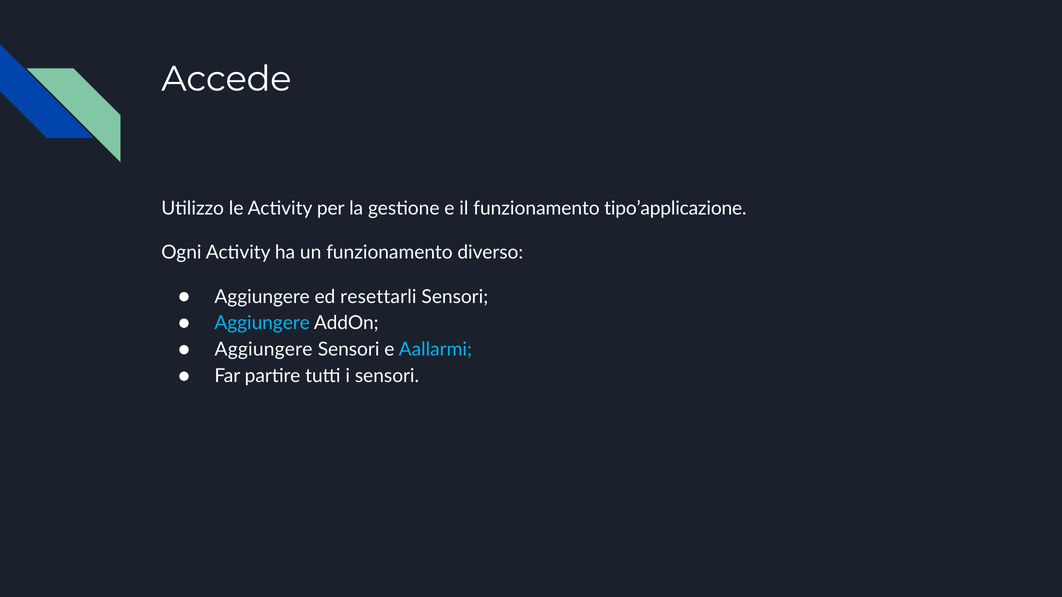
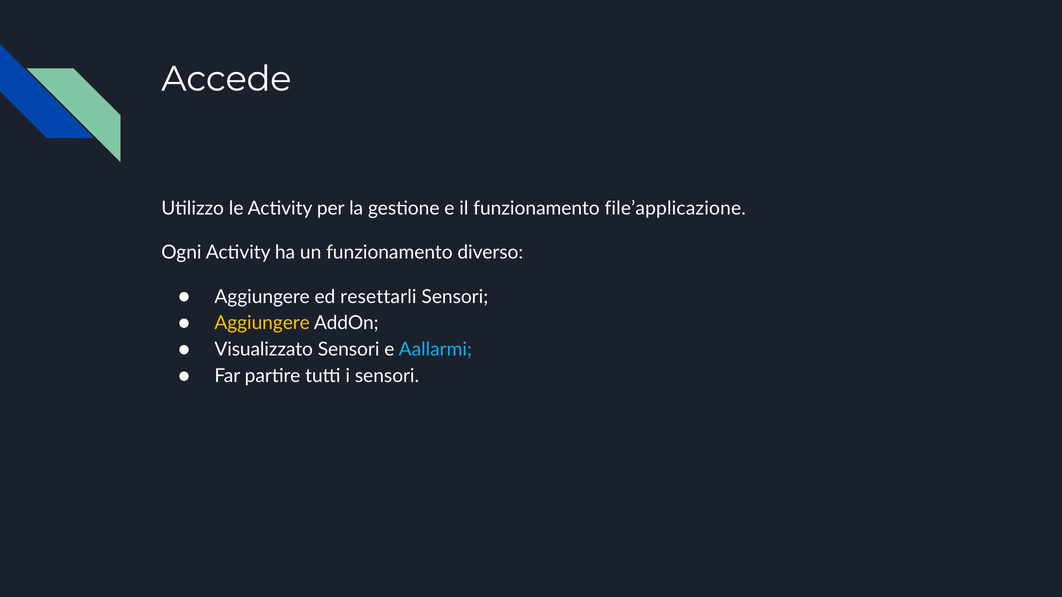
tipo’applicazione: tipo’applicazione -> file’applicazione (675, 209)
Aggiungere colour: light blue -> yellow (262, 323)
Aggiungere: Aggiungere -> Visualizzato (264, 350)
